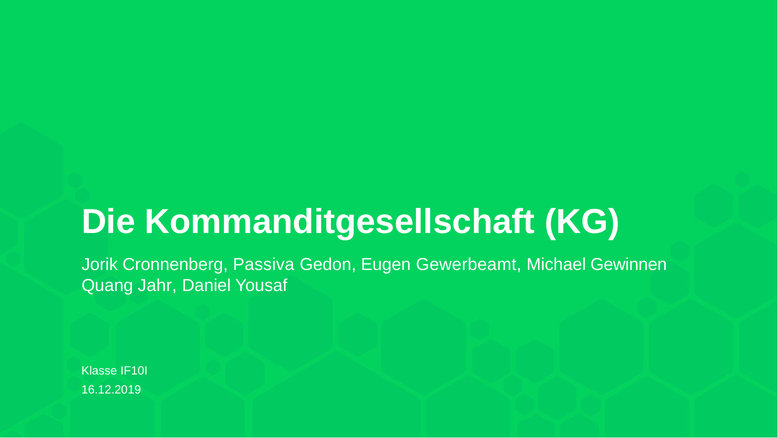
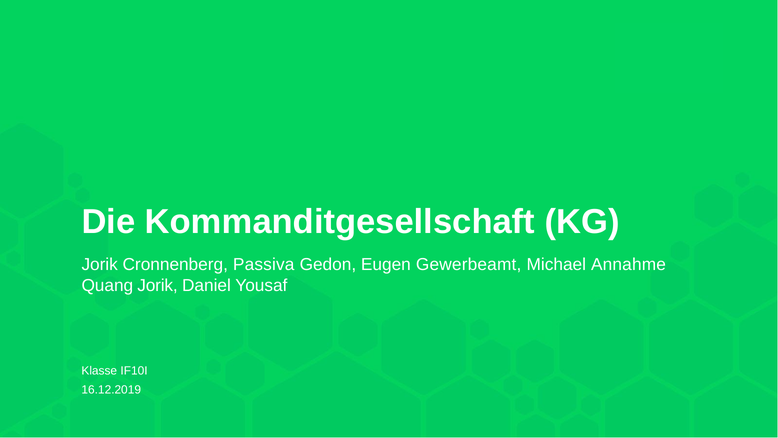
Gewinnen: Gewinnen -> Annahme (628, 264)
Quang Jahr: Jahr -> Jorik (158, 285)
